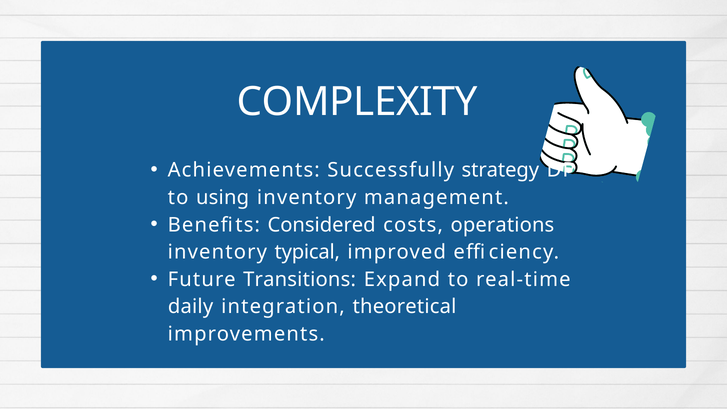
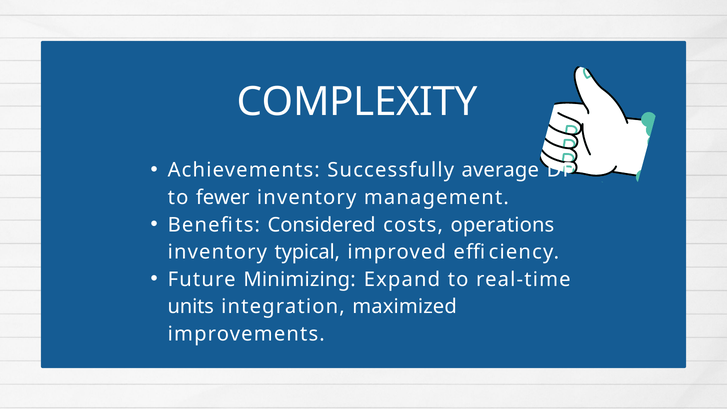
strategy: strategy -> average (500, 170)
using: using -> fewer (223, 198)
Transitions: Transitions -> Minimizing (300, 279)
daily: daily -> units (191, 307)
theoretical: theoretical -> maximized (405, 307)
